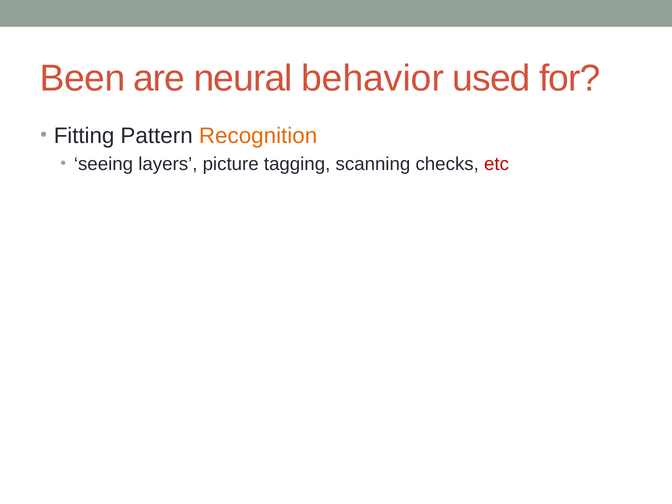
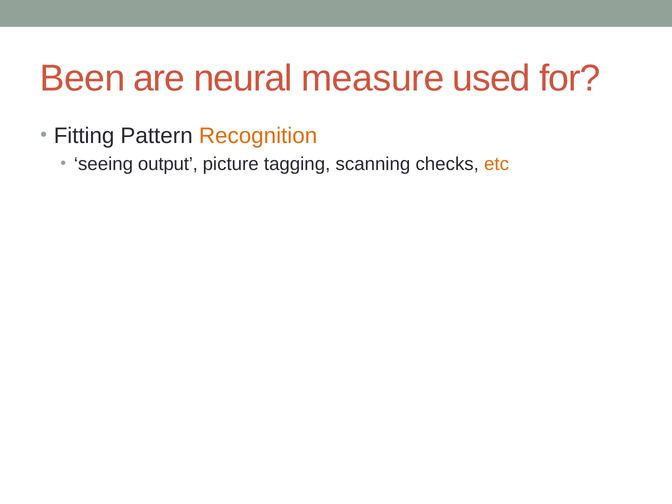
behavior: behavior -> measure (373, 78)
layers: layers -> output (168, 164)
etc colour: red -> orange (496, 164)
